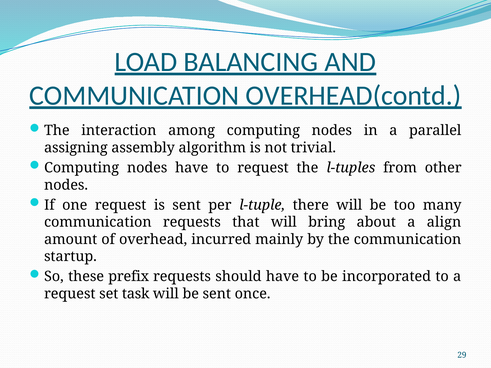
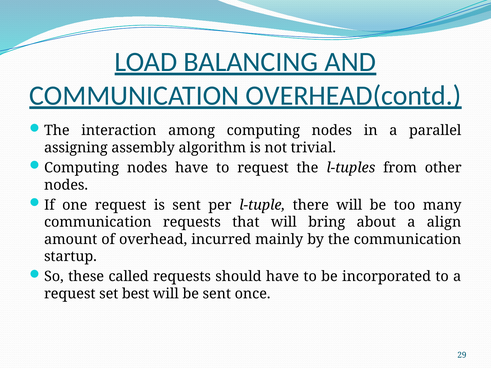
prefix: prefix -> called (129, 277)
task: task -> best (136, 294)
